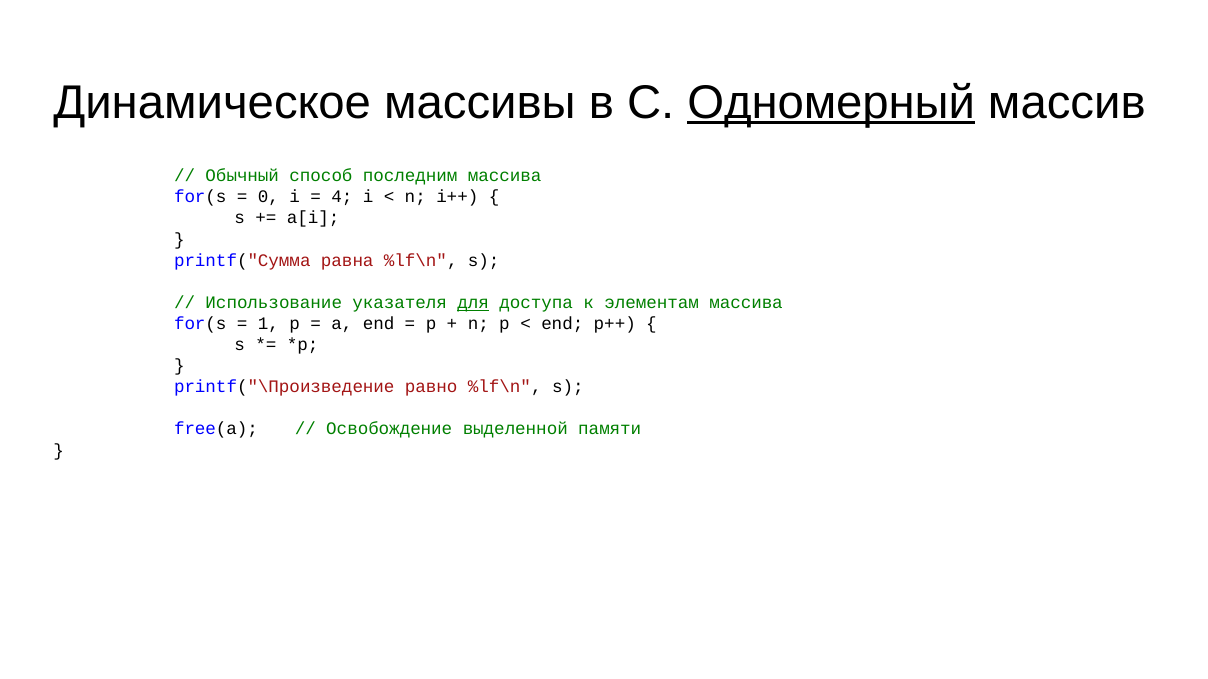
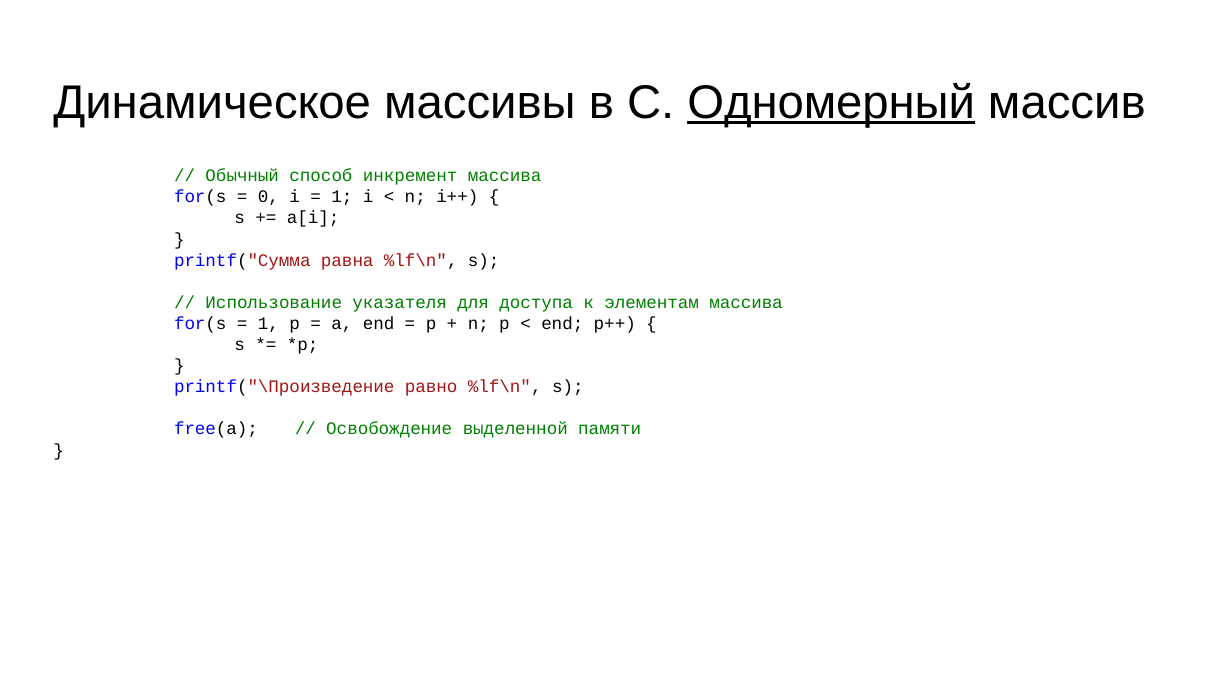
последним: последним -> инкремент (410, 176)
4: 4 -> 1 (342, 197)
для underline: present -> none (473, 303)
